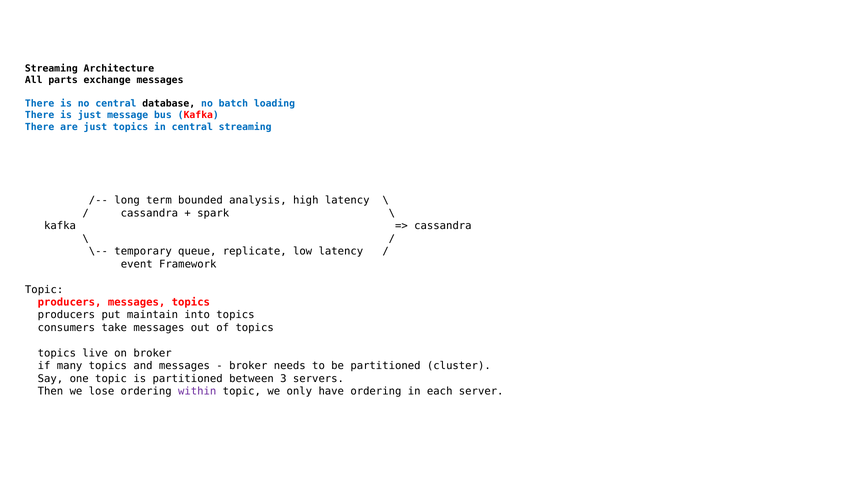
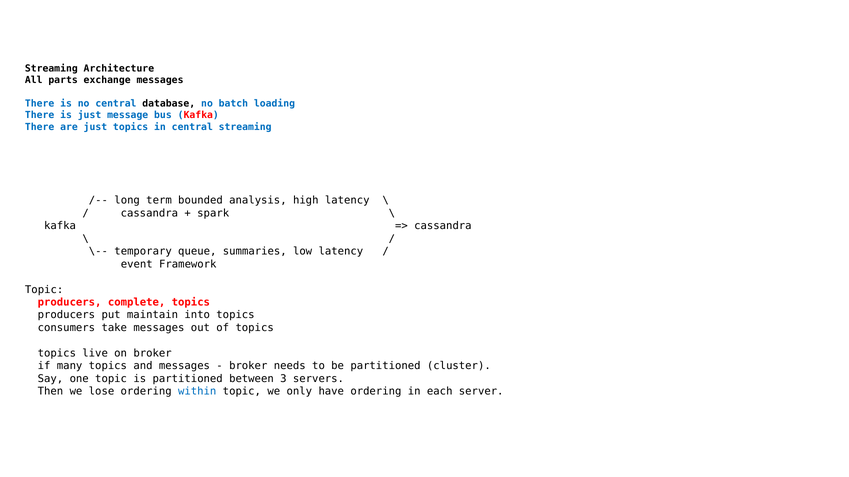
replicate: replicate -> summaries (255, 252)
producers messages: messages -> complete (137, 303)
within colour: purple -> blue (197, 392)
